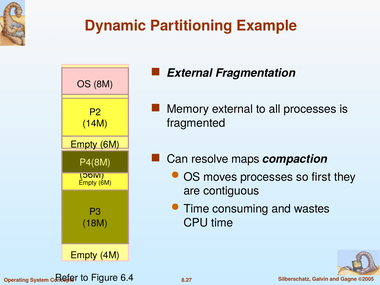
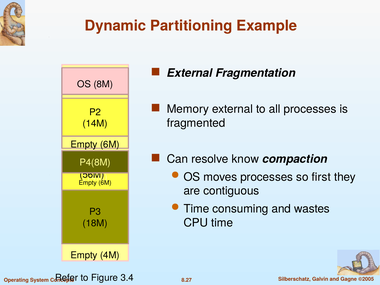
maps: maps -> know (245, 159)
6.4: 6.4 -> 3.4 (127, 278)
